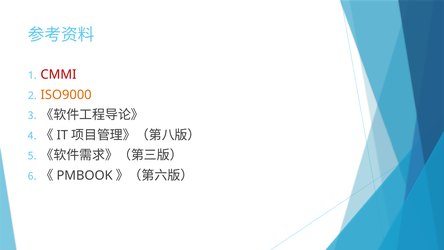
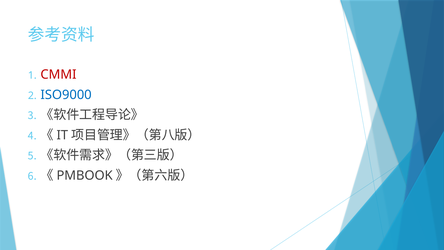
ISO9000 colour: orange -> blue (66, 95)
